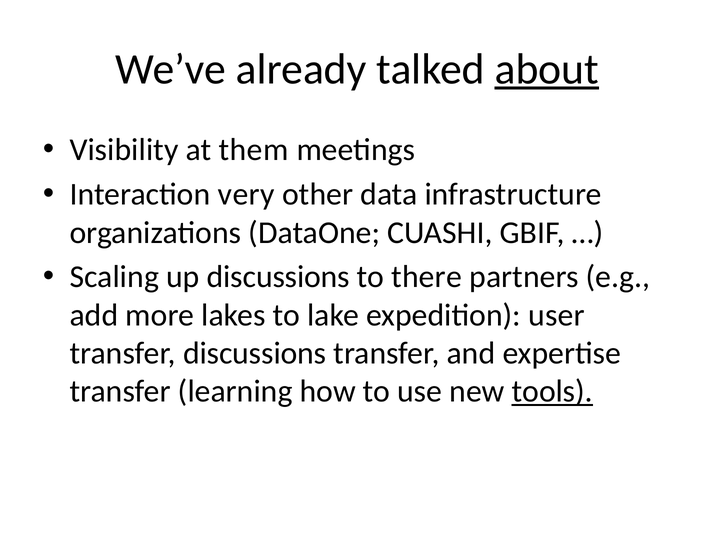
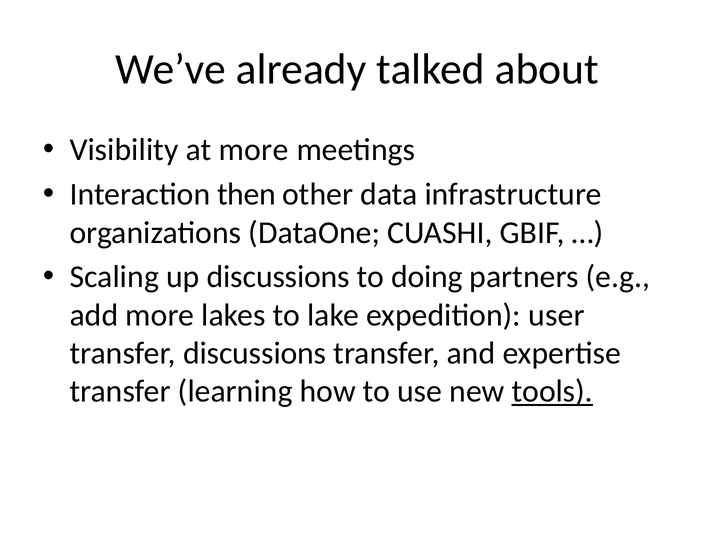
about underline: present -> none (547, 69)
at them: them -> more (254, 150)
very: very -> then (247, 194)
there: there -> doing (427, 277)
